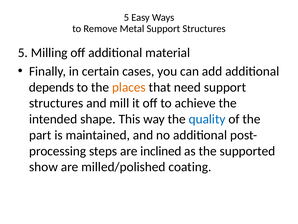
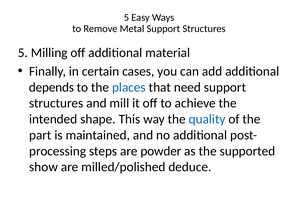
places colour: orange -> blue (129, 87)
inclined: inclined -> powder (161, 151)
coating: coating -> deduce (190, 167)
